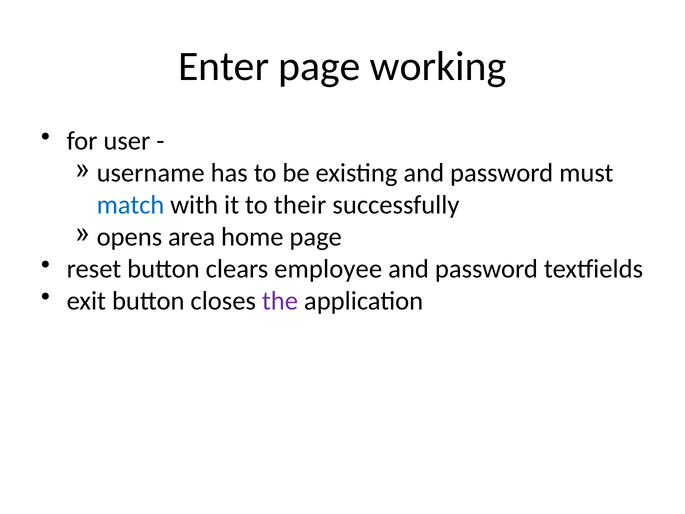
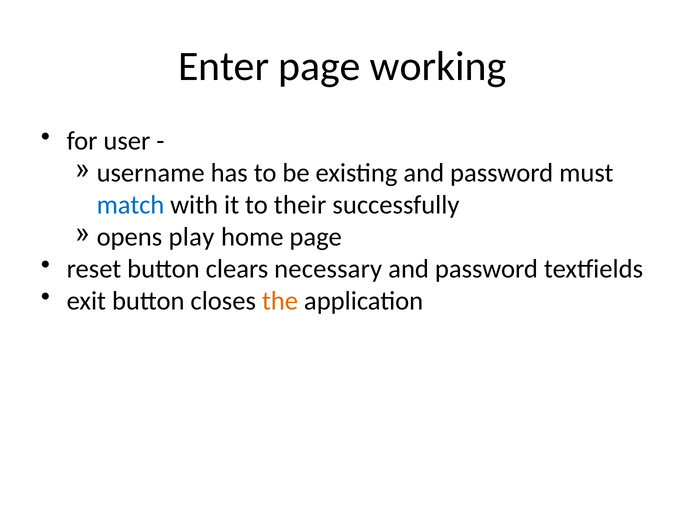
area: area -> play (191, 237)
employee: employee -> necessary (328, 269)
the colour: purple -> orange (280, 301)
